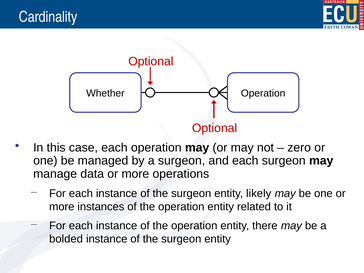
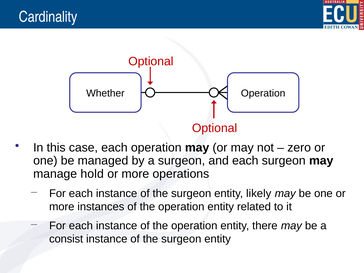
data: data -> hold (92, 174)
bolded: bolded -> consist (66, 239)
